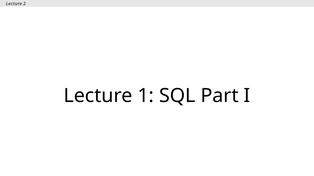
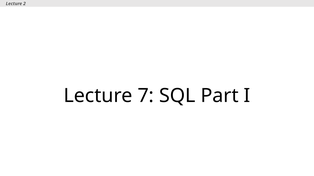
1: 1 -> 7 (146, 96)
